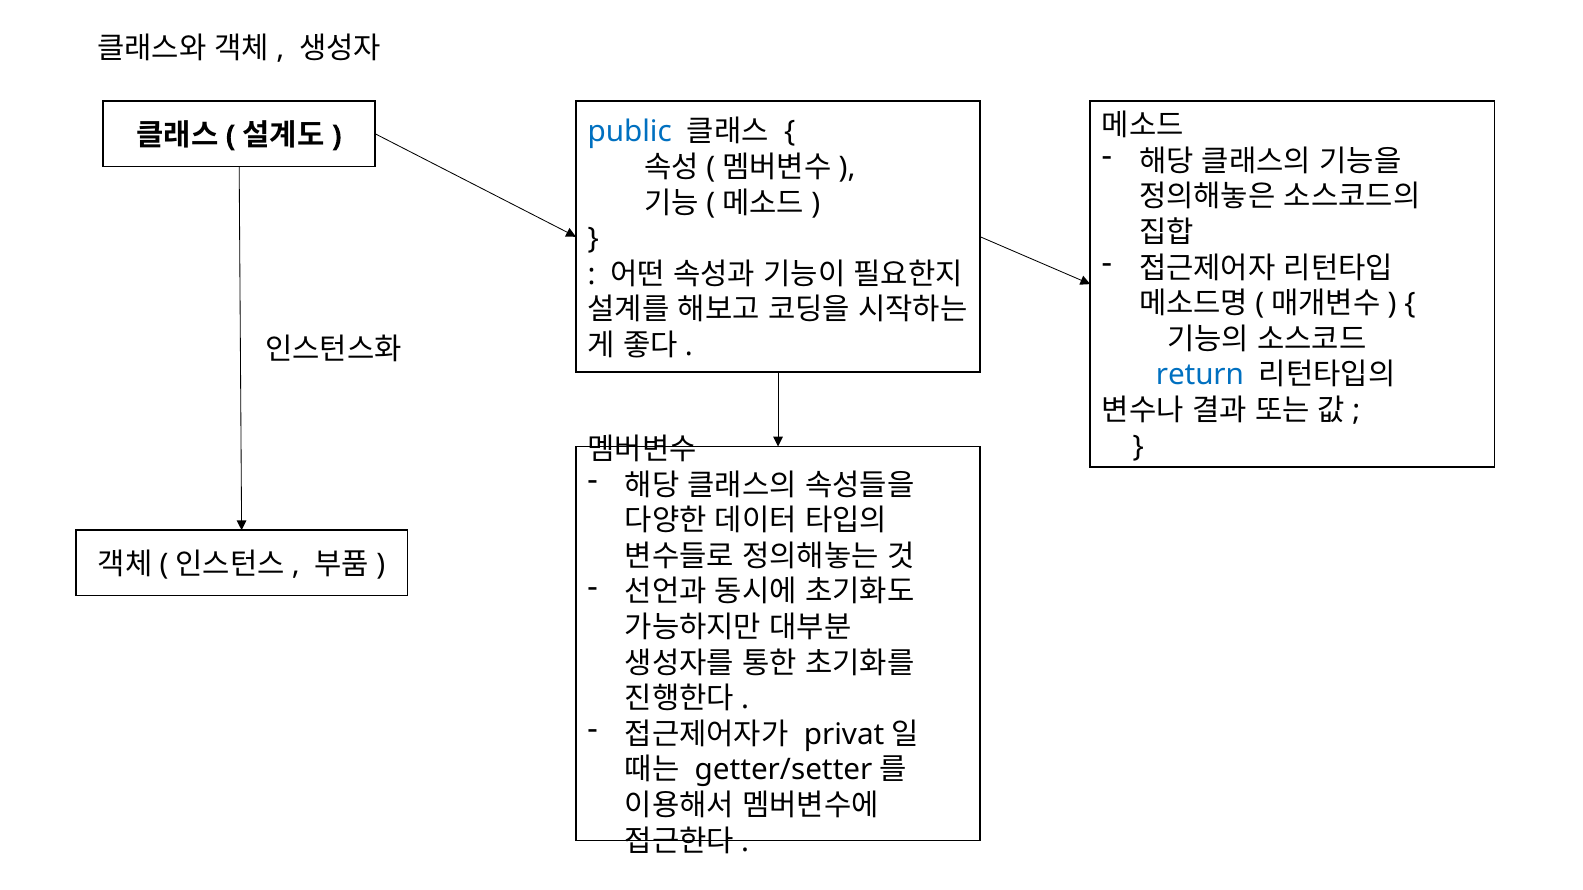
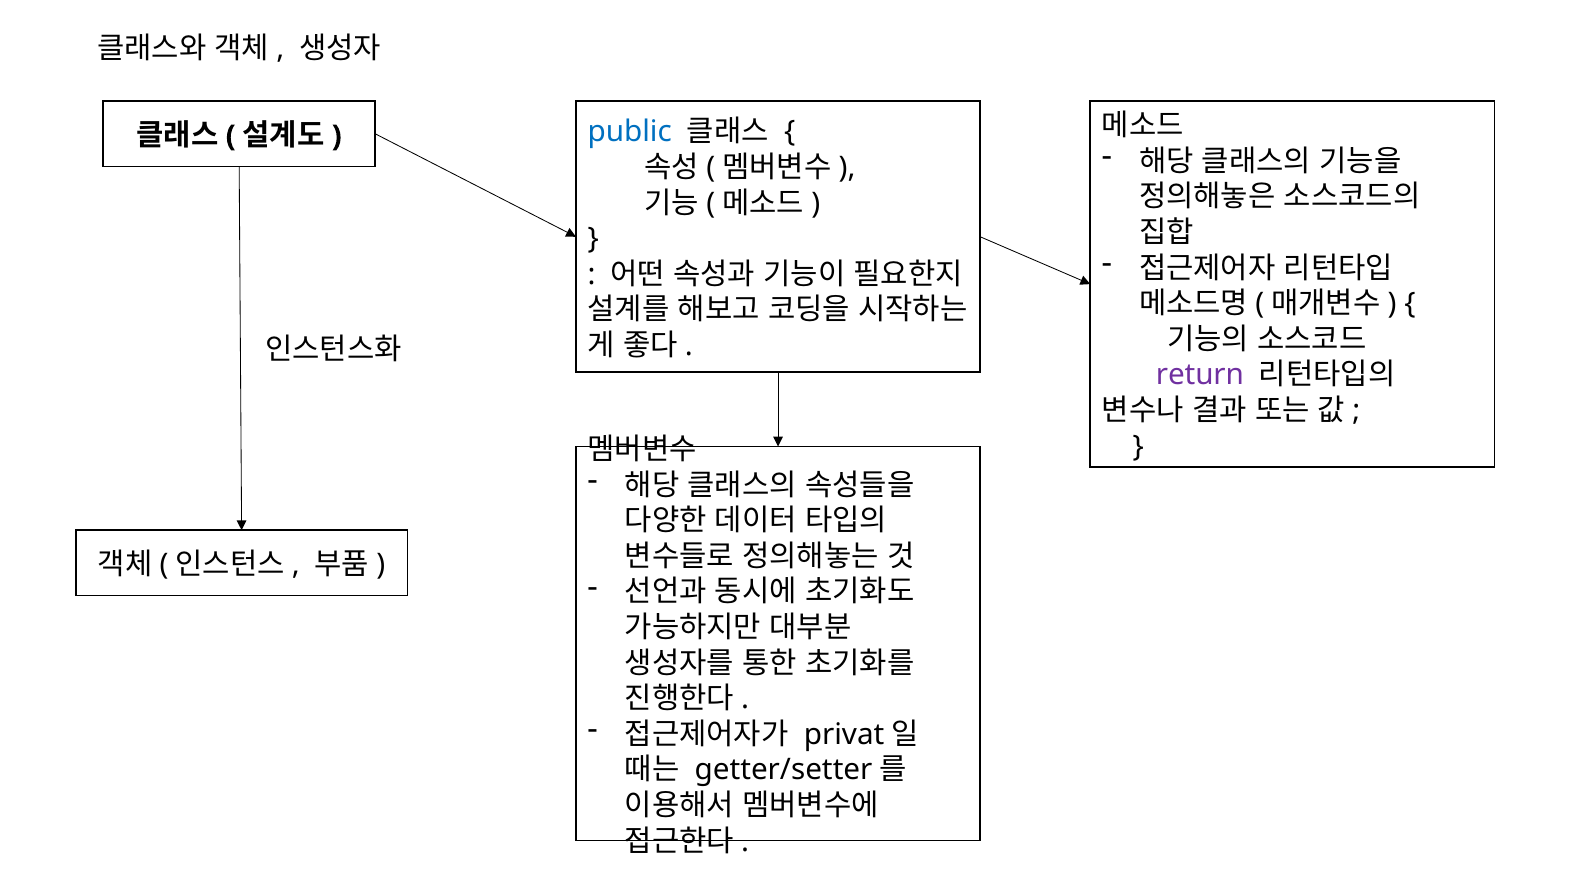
return colour: blue -> purple (1200, 375)
